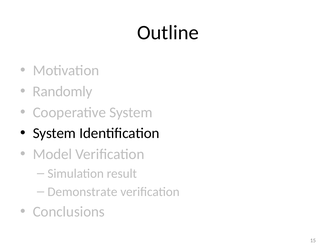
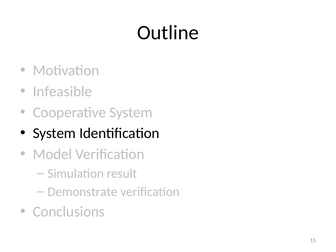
Randomly: Randomly -> Infeasible (62, 91)
